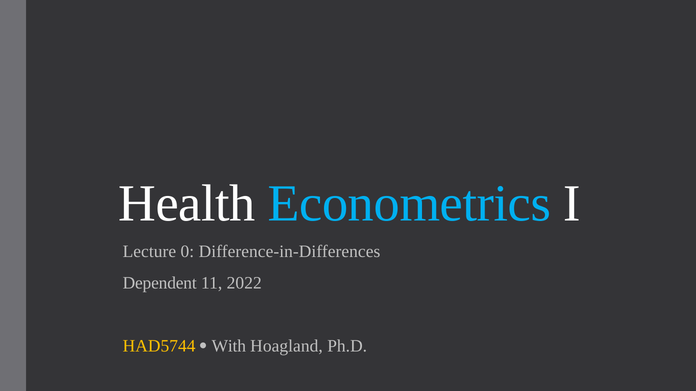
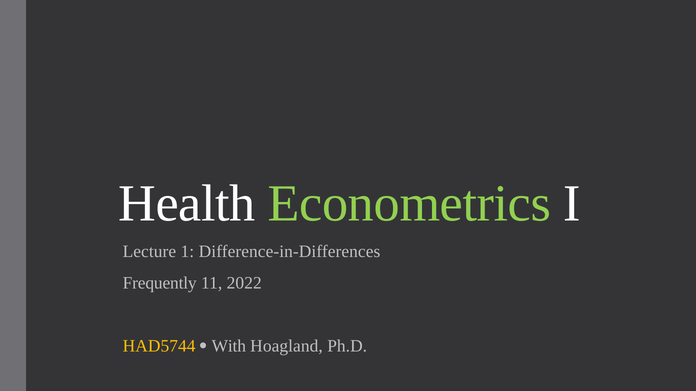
Econometrics colour: light blue -> light green (409, 204)
0: 0 -> 1 (187, 252)
Dependent: Dependent -> Frequently (160, 283)
